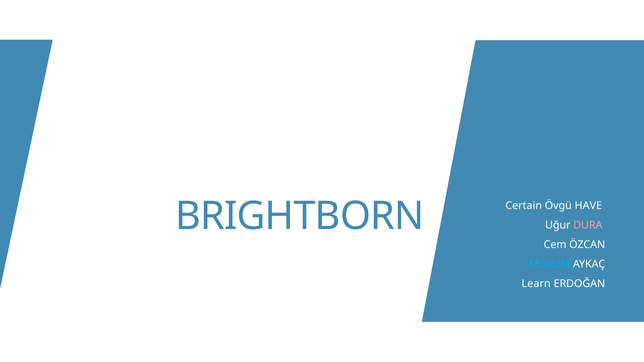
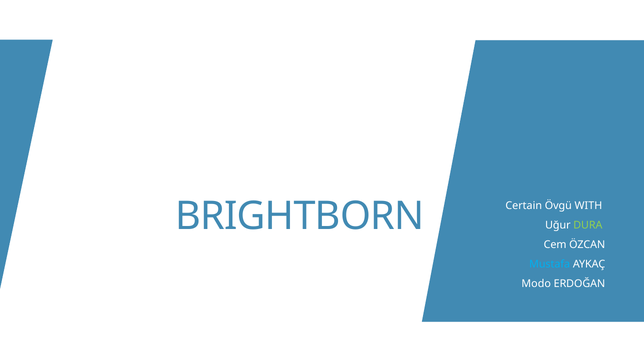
HAVE: HAVE -> WITH (588, 206)
DURA colour: pink -> light green (588, 225)
Learn: Learn -> Modo (536, 284)
